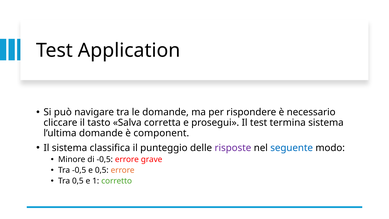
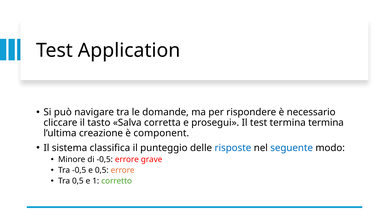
termina sistema: sistema -> termina (326, 123)
l’ultima domande: domande -> creazione (101, 133)
risposte colour: purple -> blue (233, 148)
